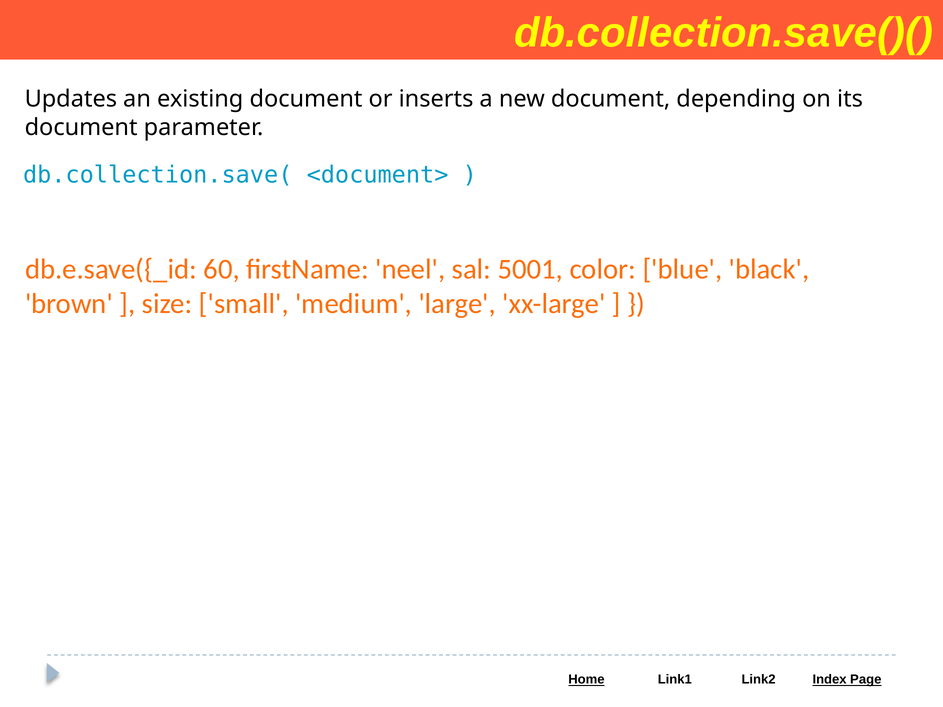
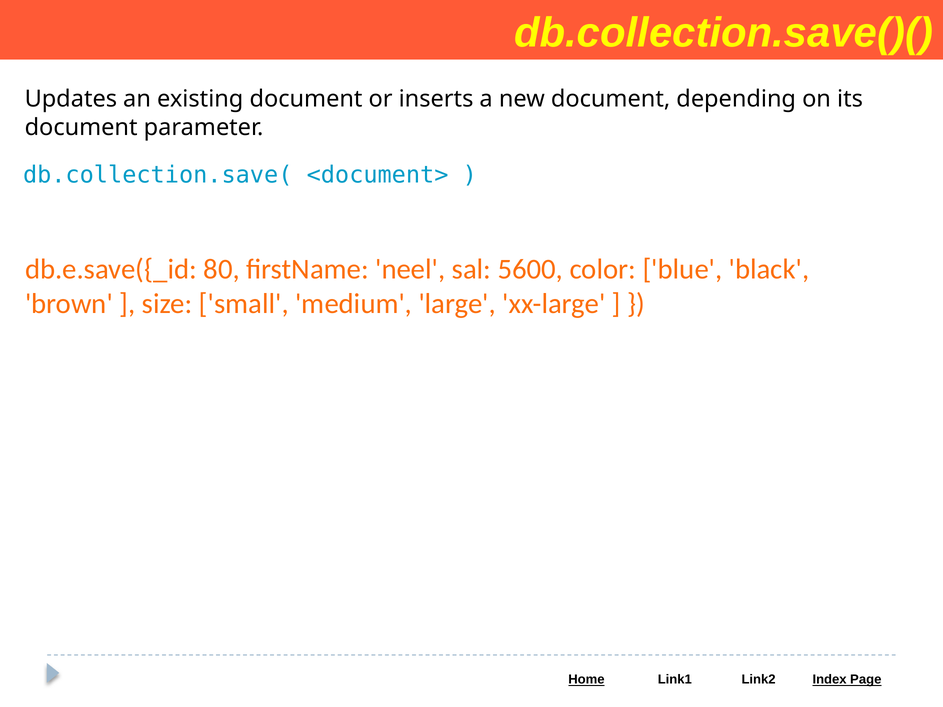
60: 60 -> 80 (222, 269)
5001: 5001 -> 5600 (530, 269)
